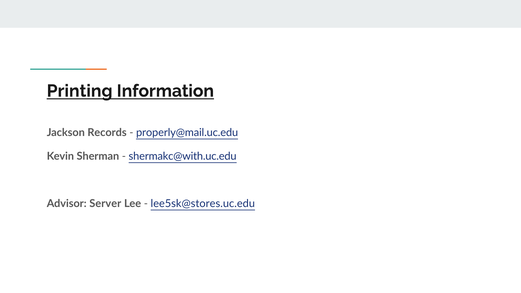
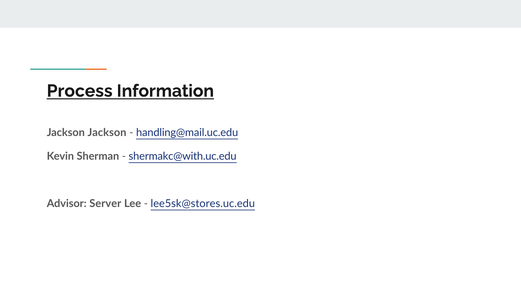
Printing: Printing -> Process (80, 91)
Jackson Records: Records -> Jackson (107, 133)
properly@mail.uc.edu: properly@mail.uc.edu -> handling@mail.uc.edu (187, 133)
